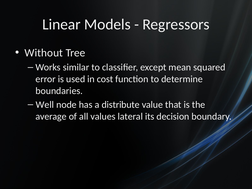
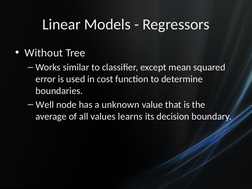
distribute: distribute -> unknown (121, 105)
lateral: lateral -> learns (130, 116)
